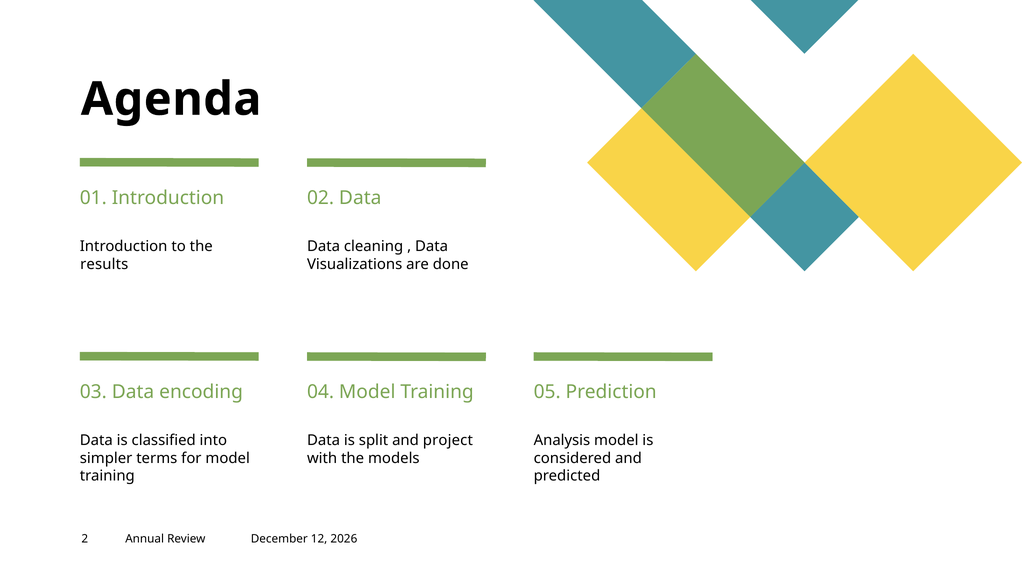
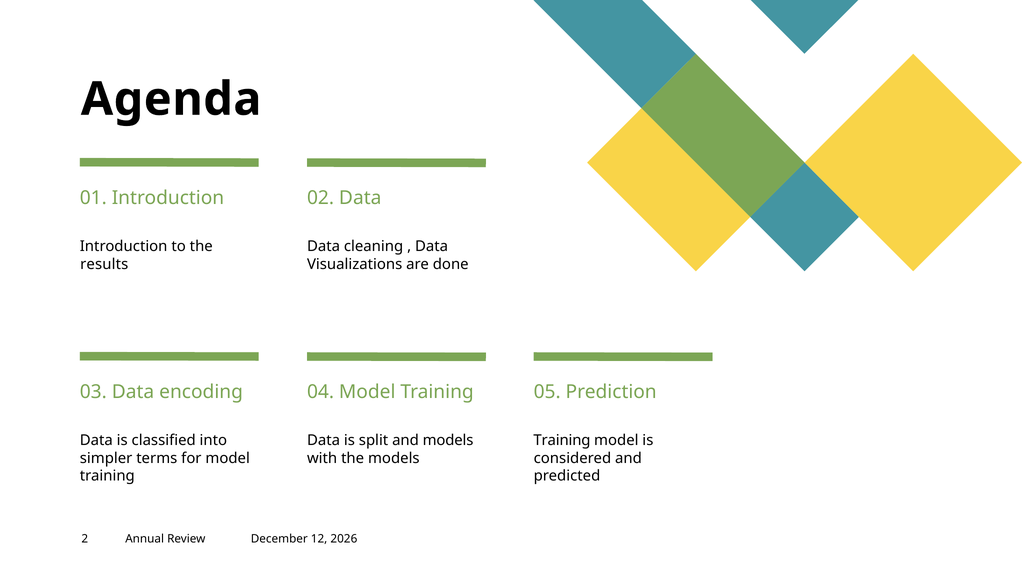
and project: project -> models (448, 440)
Analysis: Analysis -> Training (562, 440)
